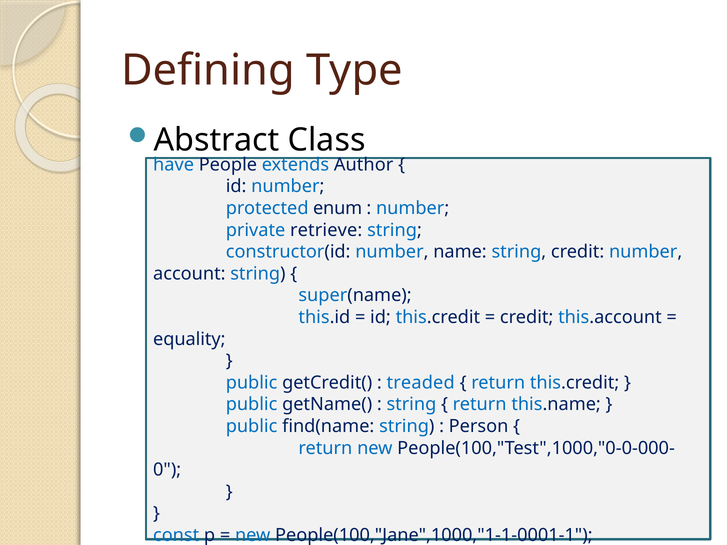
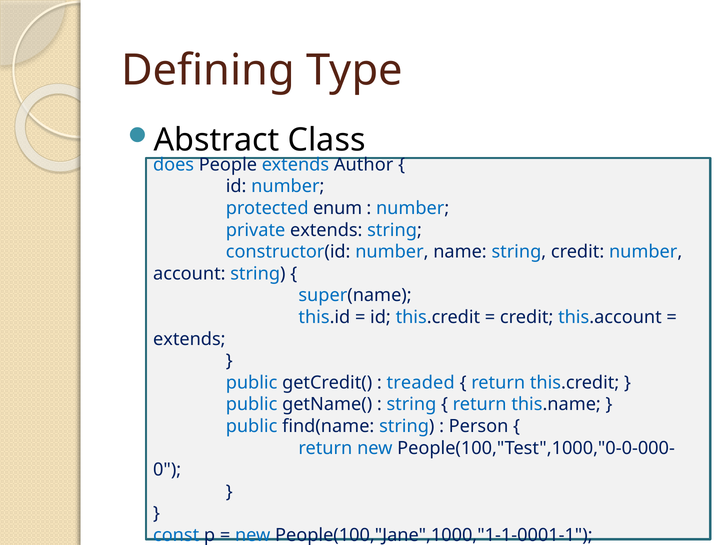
have: have -> does (174, 165)
private retrieve: retrieve -> extends (326, 230)
equality: equality -> extends (189, 339)
